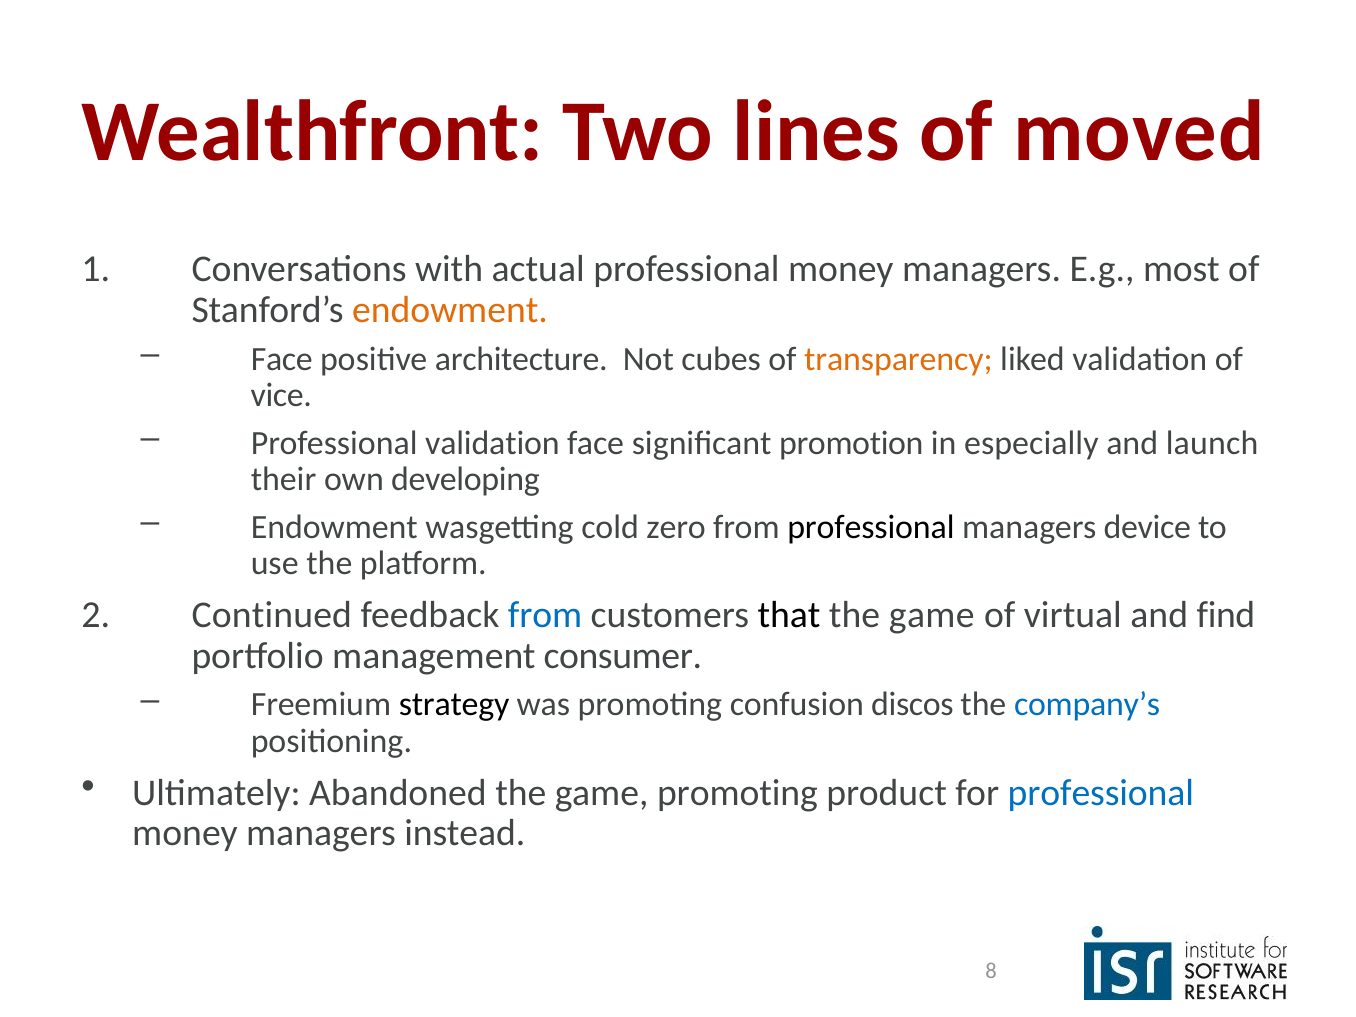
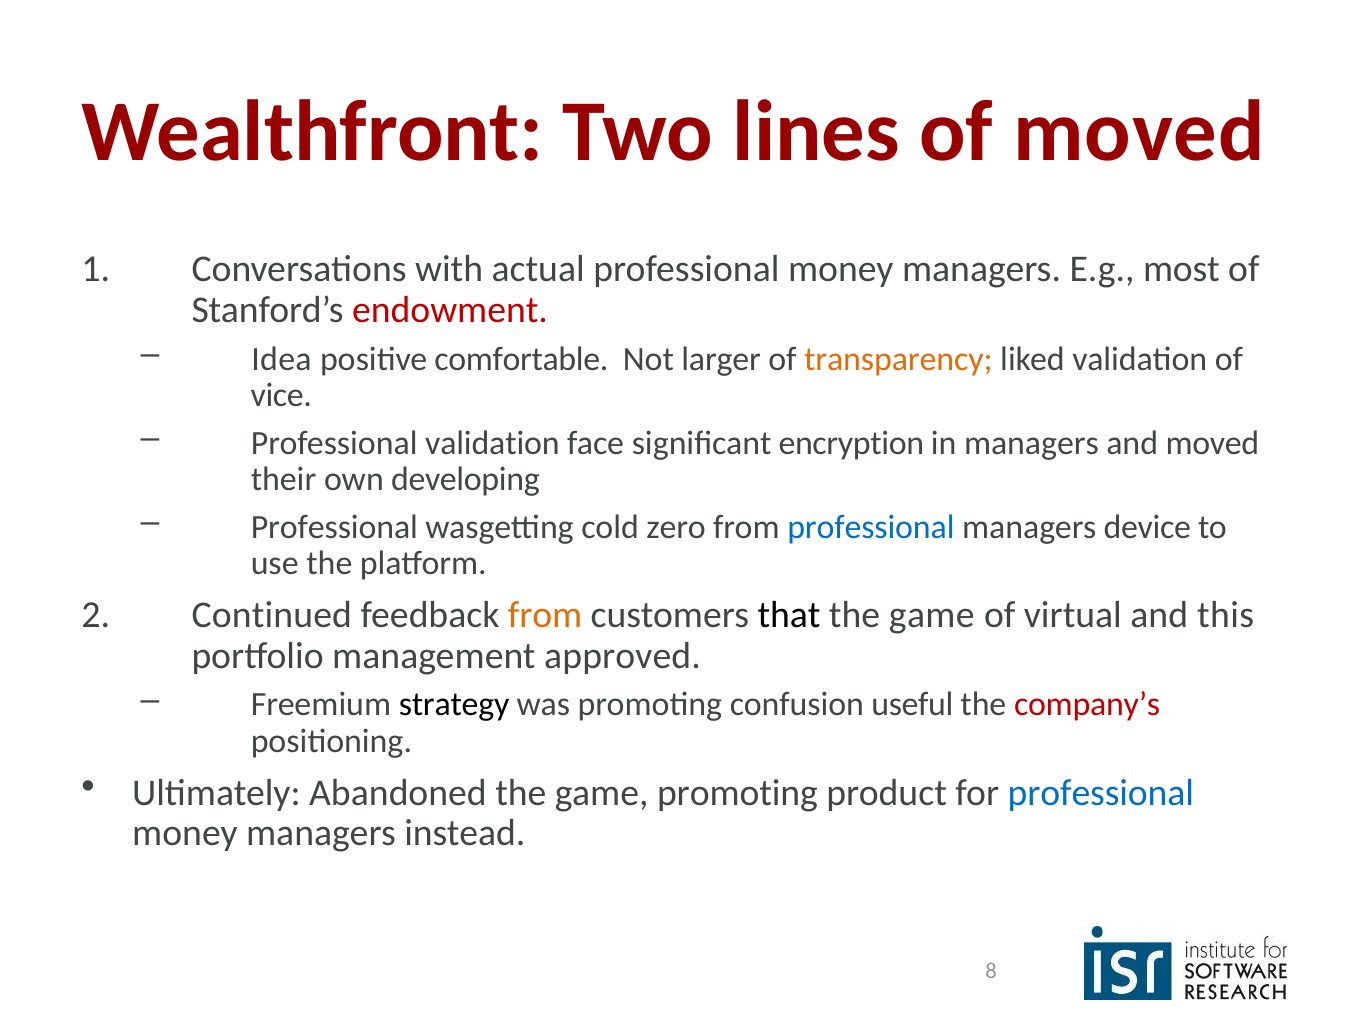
endowment colour: orange -> red (450, 310)
Face: Face -> Idea (281, 359)
architecture: architecture -> comfortable (521, 359)
cubes: cubes -> larger (721, 359)
promotion: promotion -> encryption (851, 443)
in especially: especially -> managers (1031, 443)
and launch: launch -> moved (1212, 443)
Endowment: Endowment -> Professional (334, 527)
professional colour: black -> blue (871, 527)
from colour: blue -> orange (545, 615)
find: find -> this (1226, 615)
consumer: consumer -> approved (622, 656)
discos: discos -> useful (912, 705)
company’s colour: blue -> red (1087, 705)
